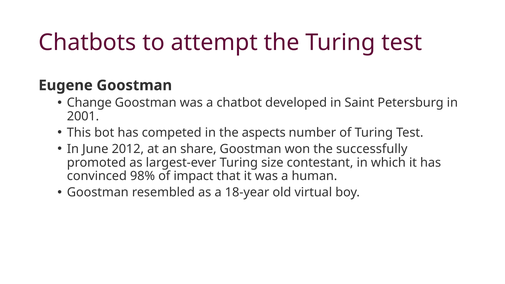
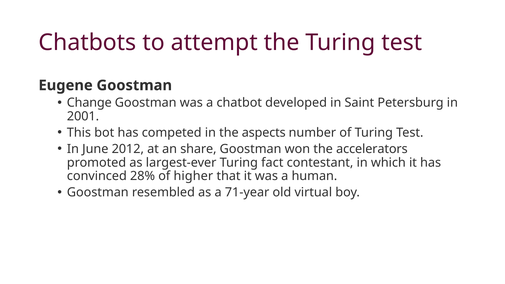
successfully: successfully -> accelerators (372, 149)
size: size -> fact (272, 163)
98%: 98% -> 28% (143, 176)
impact: impact -> higher (193, 176)
18-year: 18-year -> 71-year (247, 192)
